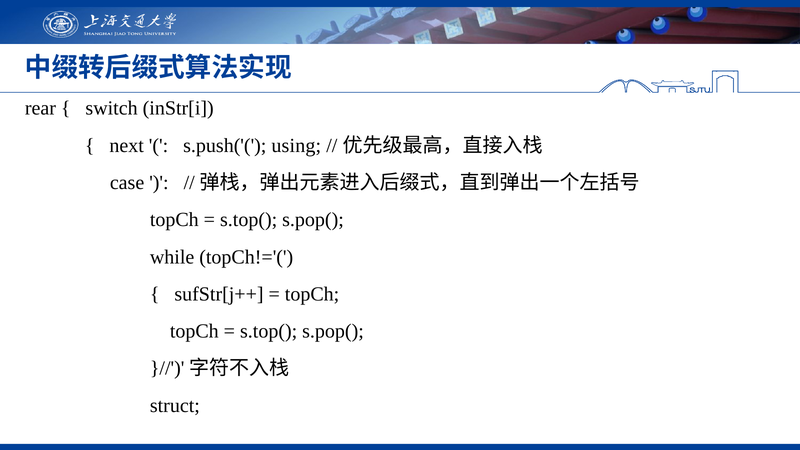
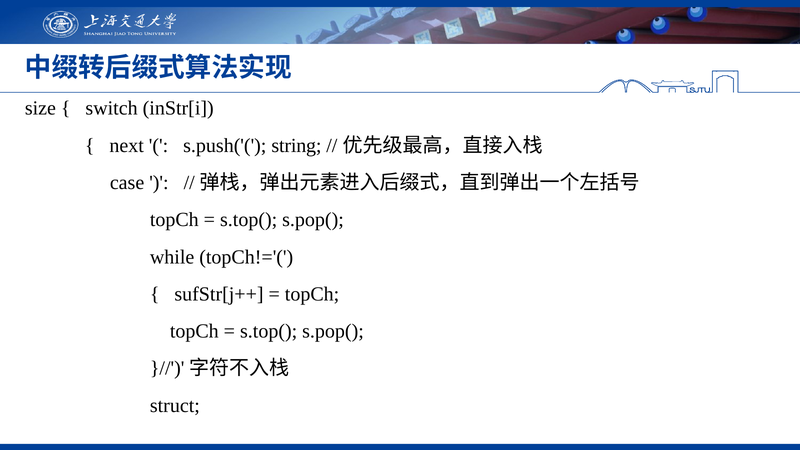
rear: rear -> size (40, 108)
using: using -> string (296, 145)
